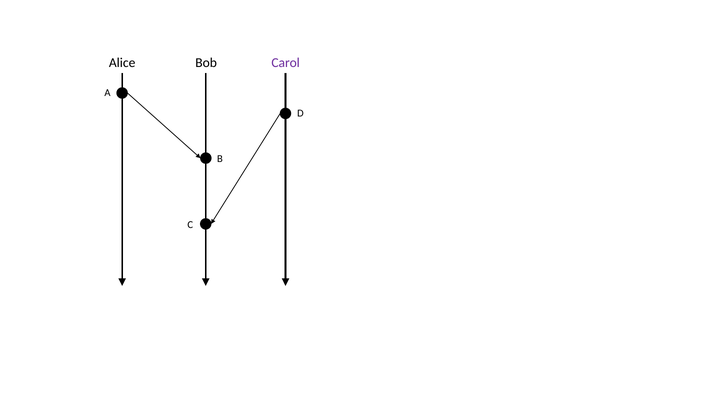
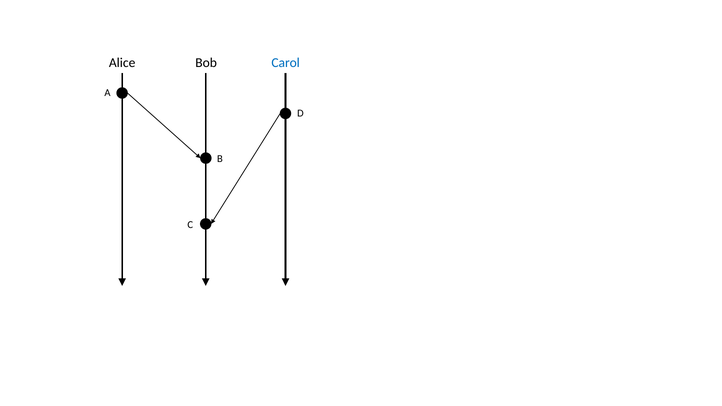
Carol colour: purple -> blue (286, 63)
